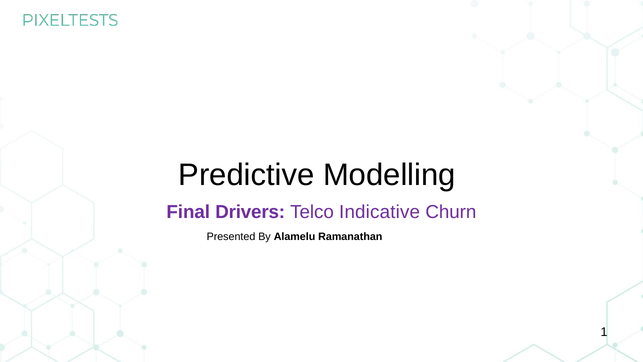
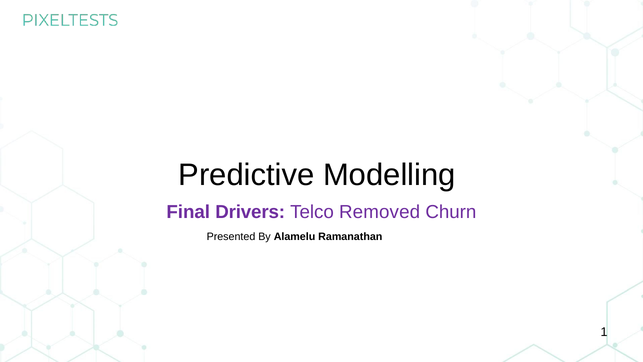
Indicative: Indicative -> Removed (380, 212)
